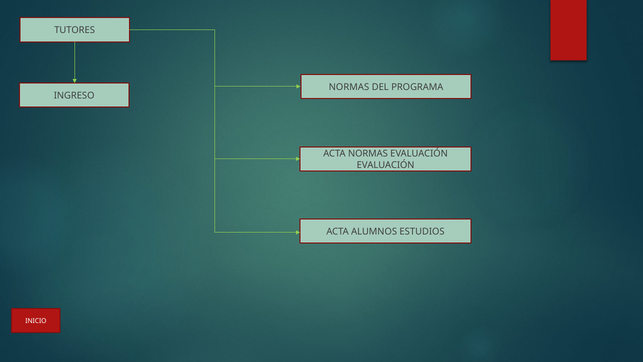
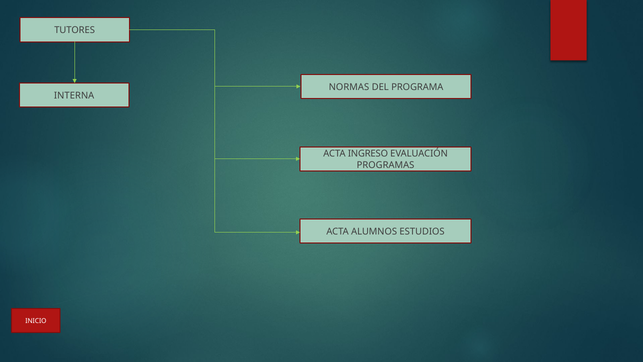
INGRESO: INGRESO -> INTERNA (74, 96)
ACTA NORMAS: NORMAS -> INGRESO (368, 154)
EVALUACIÓN: EVALUACIÓN -> PROGRAMAS (386, 165)
